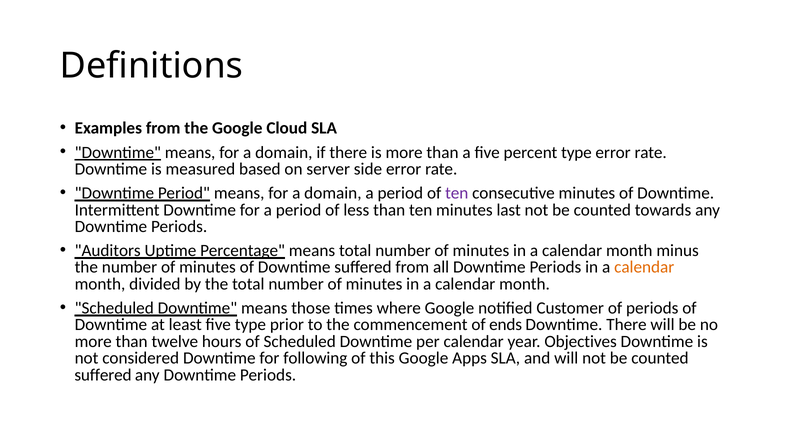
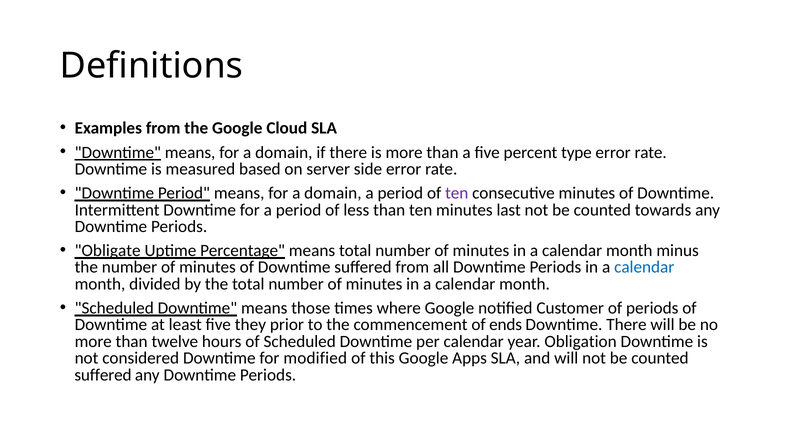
Auditors: Auditors -> Obligate (108, 251)
calendar colour: orange -> blue (644, 267)
five type: type -> they (250, 325)
Objectives: Objectives -> Obligation (581, 342)
following: following -> modified (315, 358)
